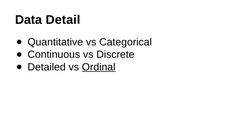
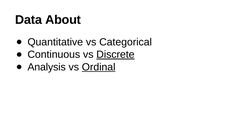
Detail: Detail -> About (63, 20)
Discrete underline: none -> present (115, 55)
Detailed: Detailed -> Analysis (47, 67)
